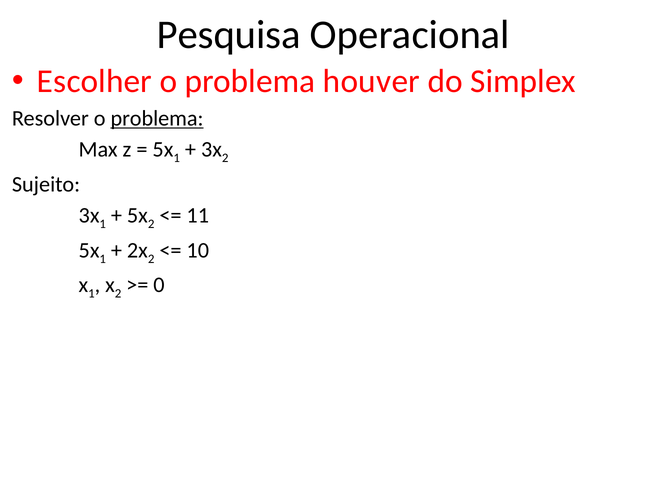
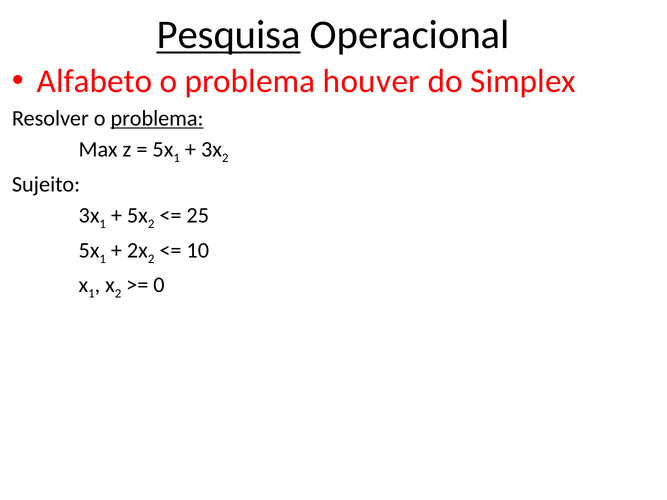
Pesquisa underline: none -> present (229, 35)
Escolher: Escolher -> Alfabeto (95, 81)
11: 11 -> 25 (198, 216)
